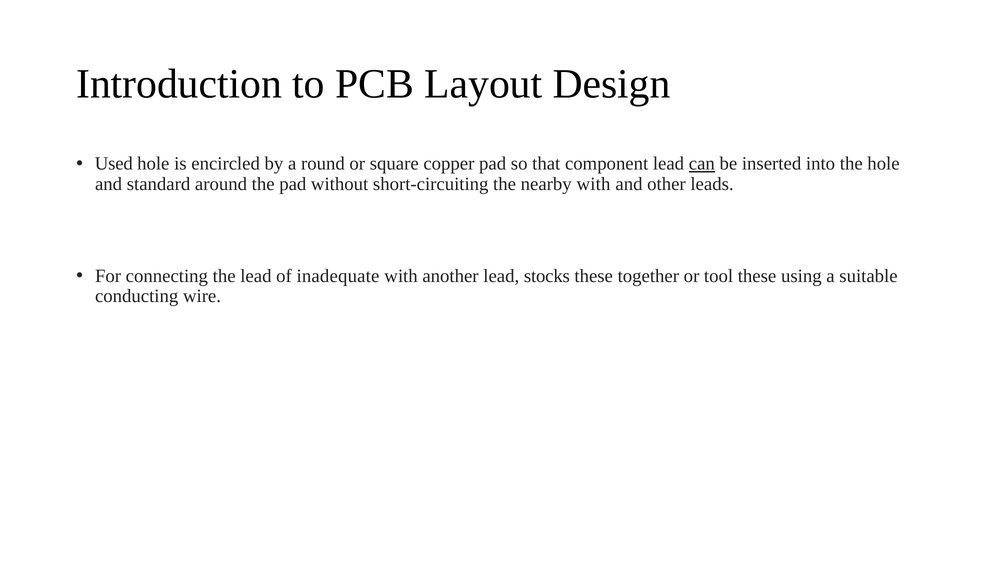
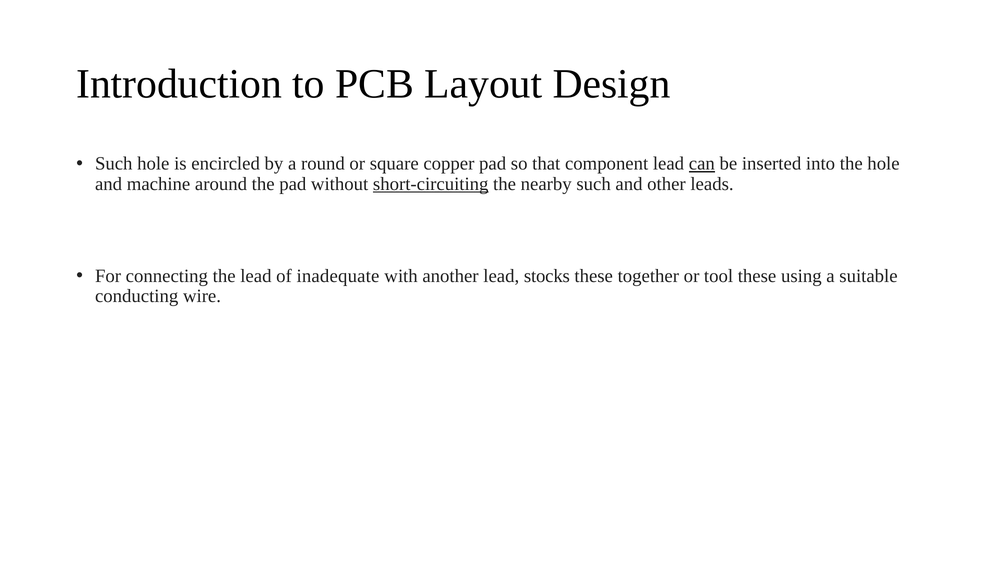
Used: Used -> Such (114, 164)
standard: standard -> machine (159, 184)
short-circuiting underline: none -> present (431, 184)
nearby with: with -> such (594, 184)
